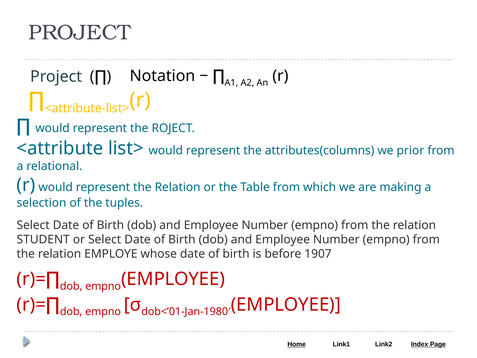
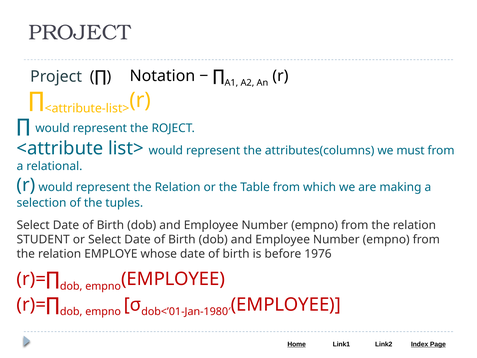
prior: prior -> must (411, 151)
1907: 1907 -> 1976 (318, 254)
